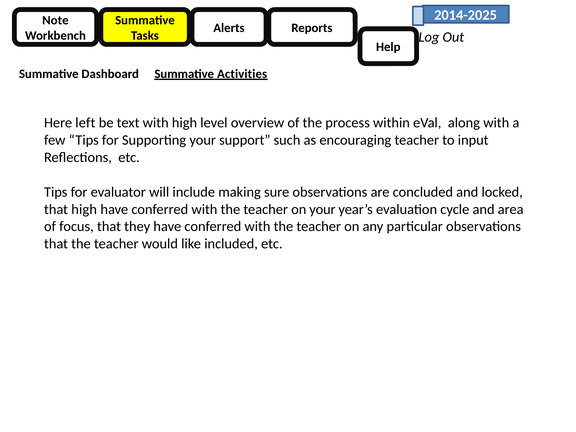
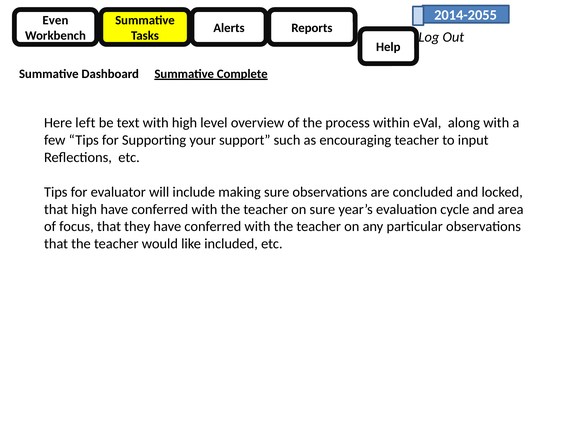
2014-2025: 2014-2025 -> 2014-2055 (466, 15)
Note: Note -> Even (55, 20)
Activities: Activities -> Complete (242, 74)
on your: your -> sure (322, 209)
